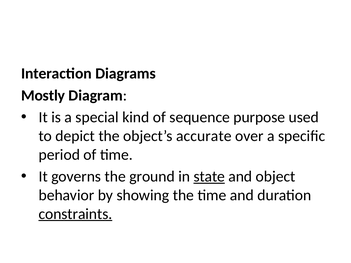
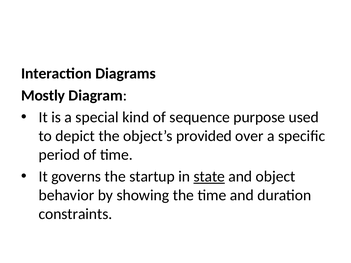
accurate: accurate -> provided (204, 136)
ground: ground -> startup (152, 177)
constraints underline: present -> none (75, 214)
